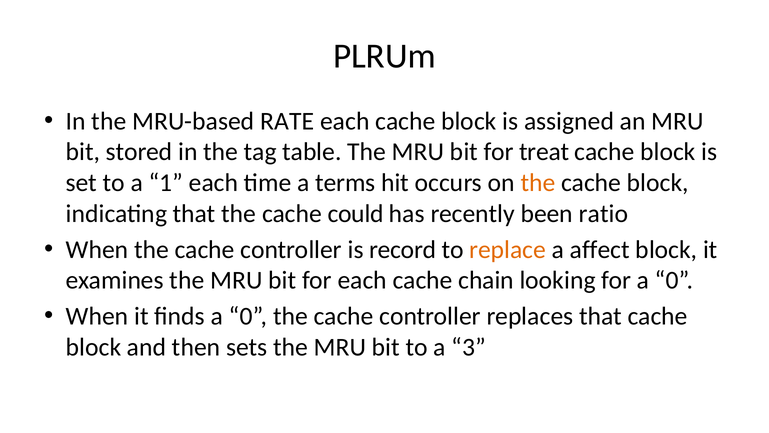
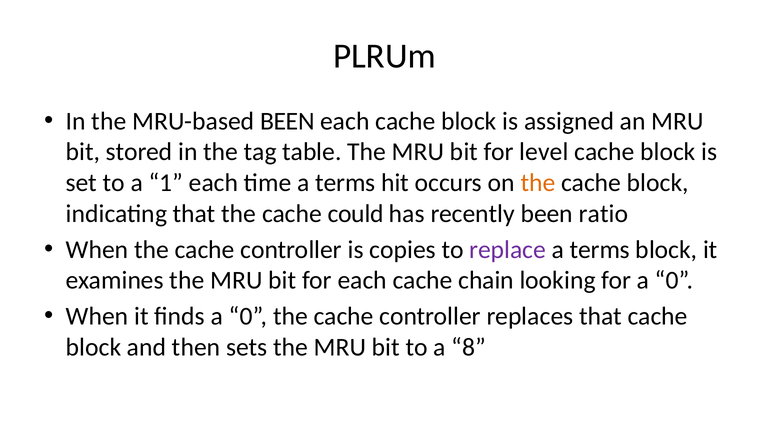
MRU-based RATE: RATE -> BEEN (287, 121)
treat: treat -> level (544, 152)
record: record -> copies (403, 249)
replace colour: orange -> purple (508, 249)
affect: affect -> terms (600, 249)
3: 3 -> 8 (469, 347)
